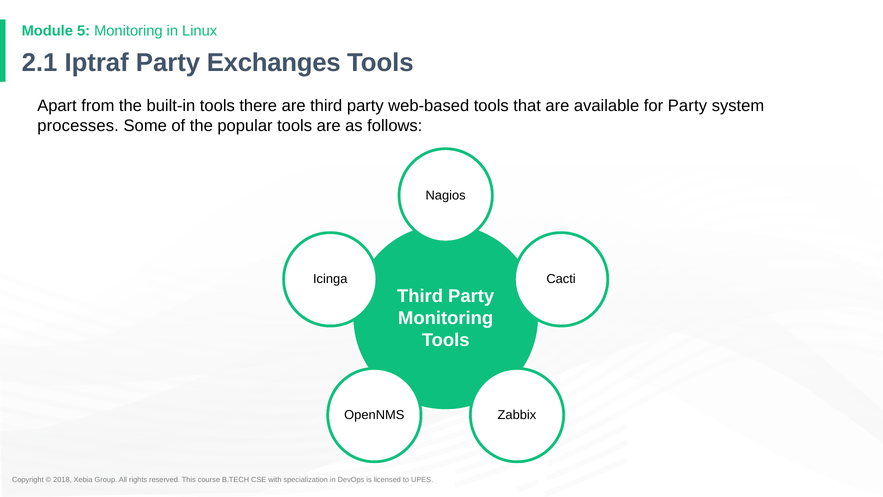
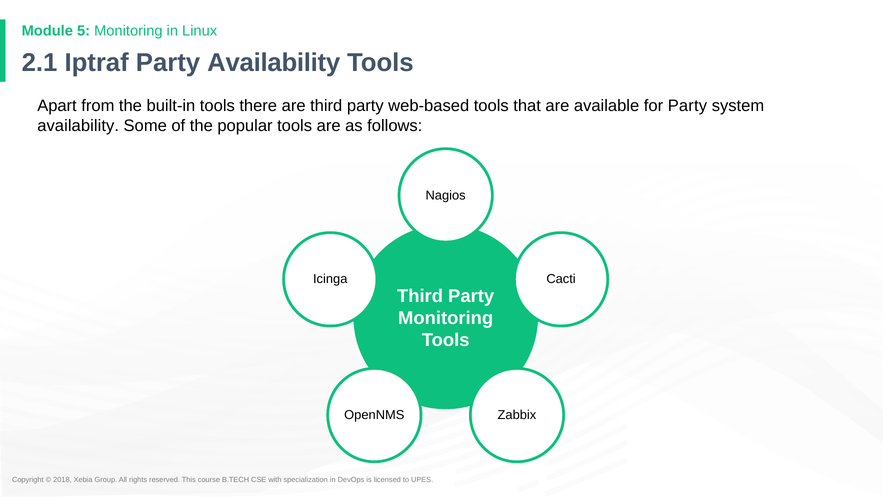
Party Exchanges: Exchanges -> Availability (274, 63)
processes: processes -> availability (78, 125)
